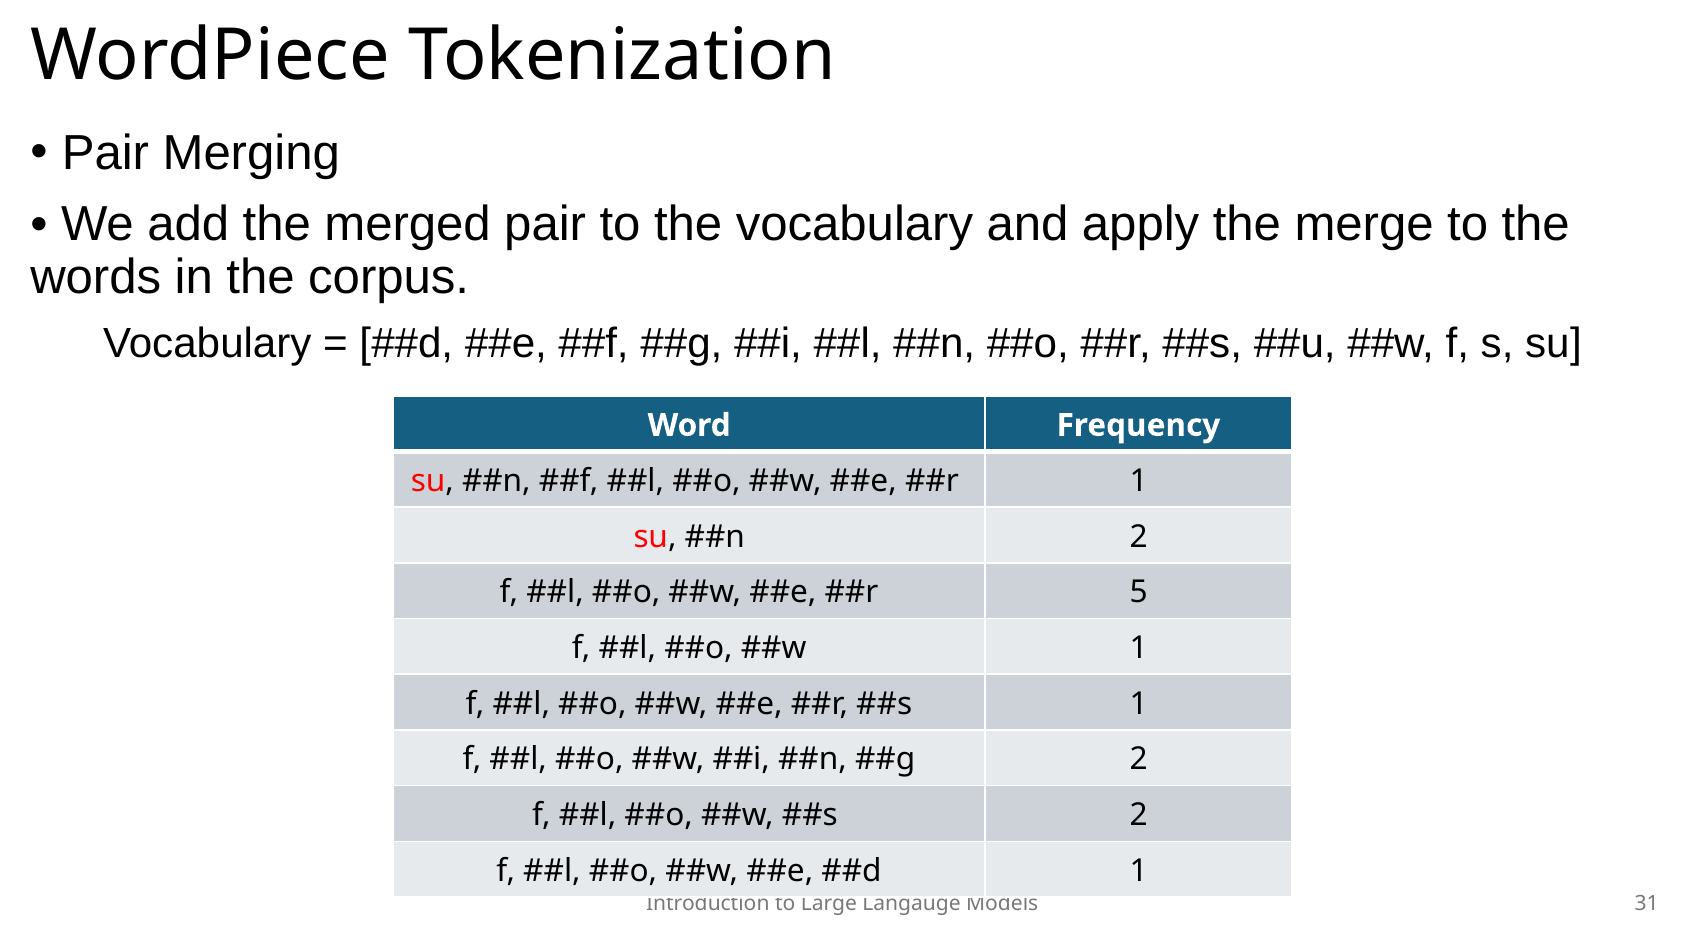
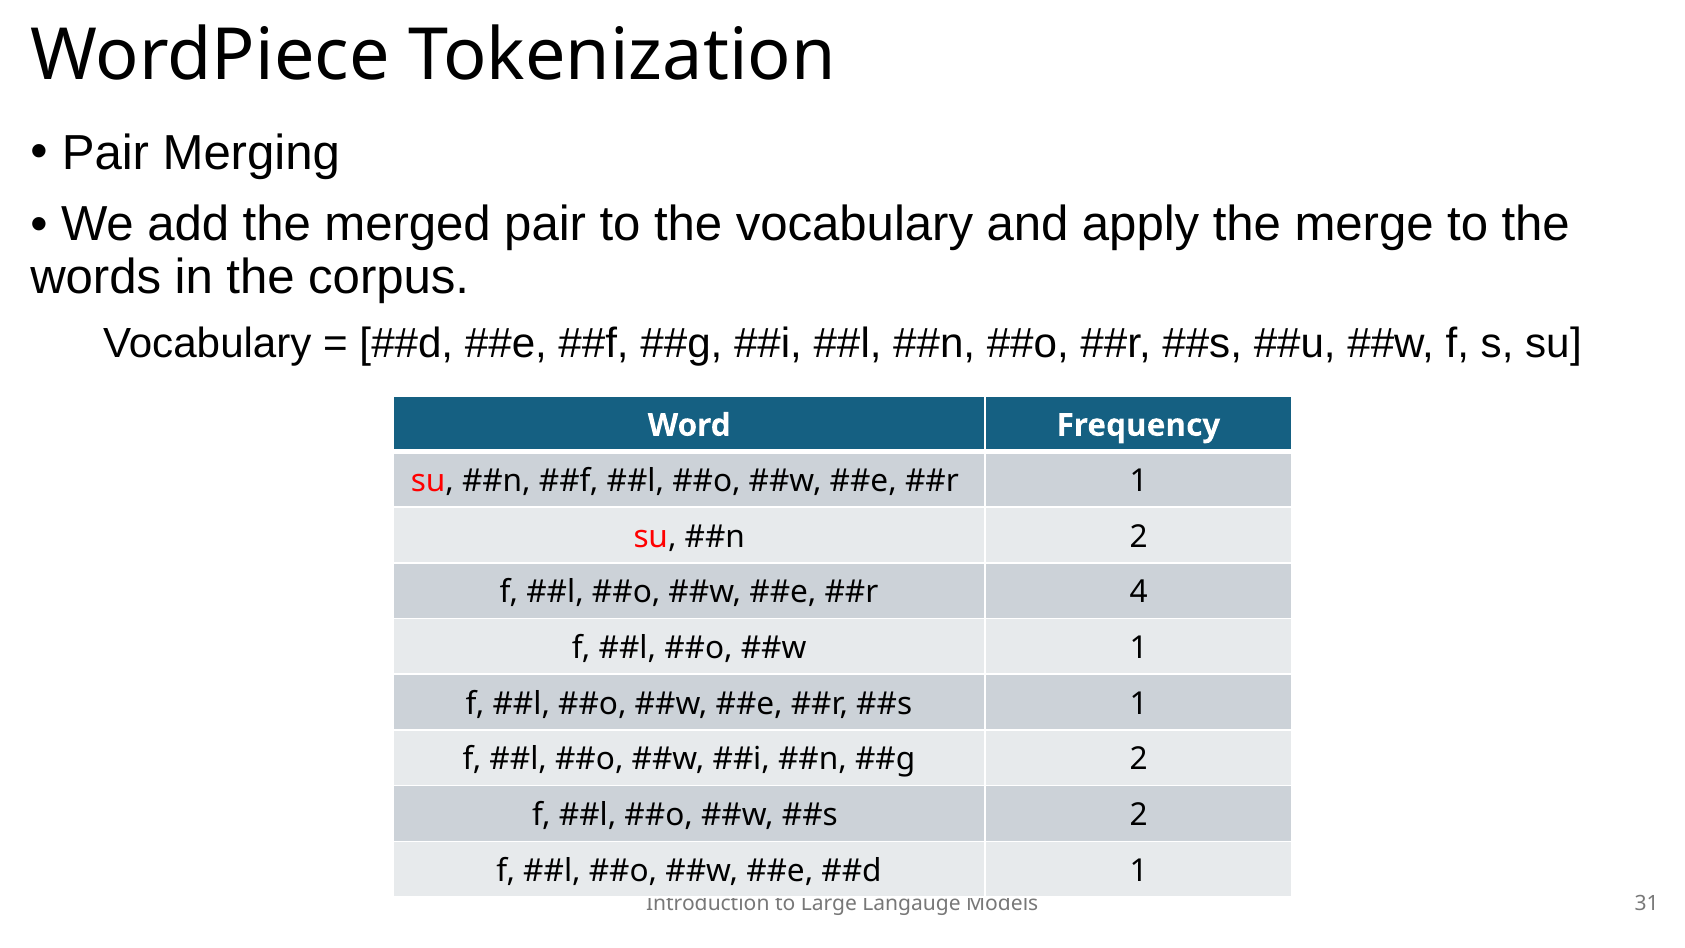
5: 5 -> 4 (1139, 592)
